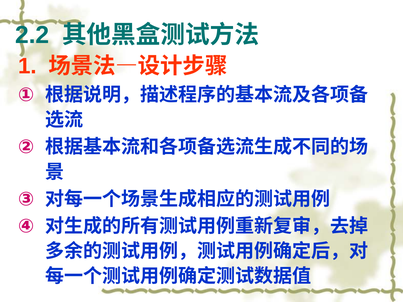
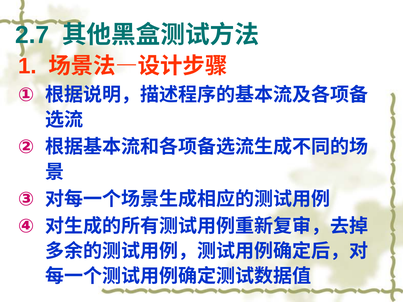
2.2: 2.2 -> 2.7 (32, 35)
